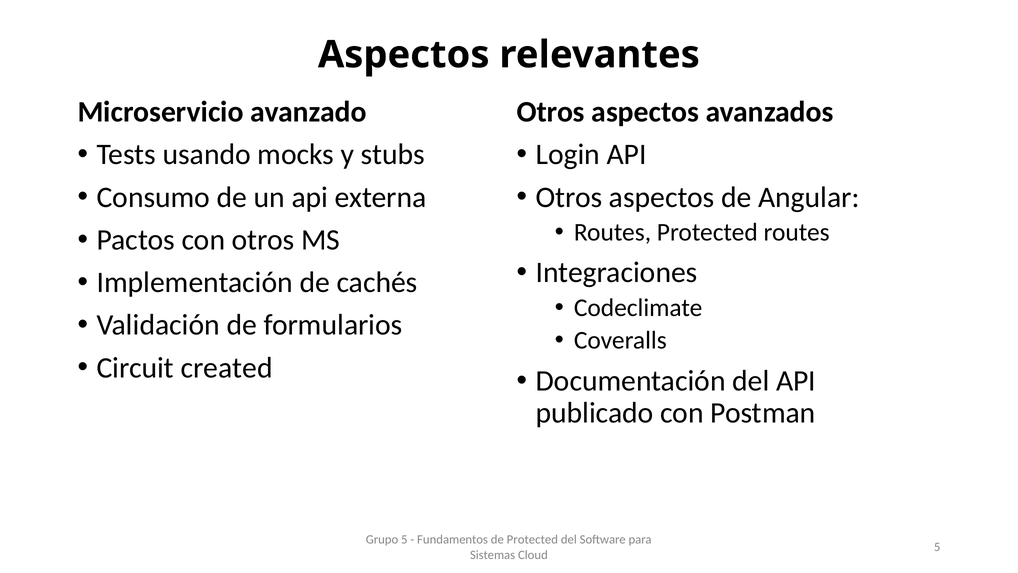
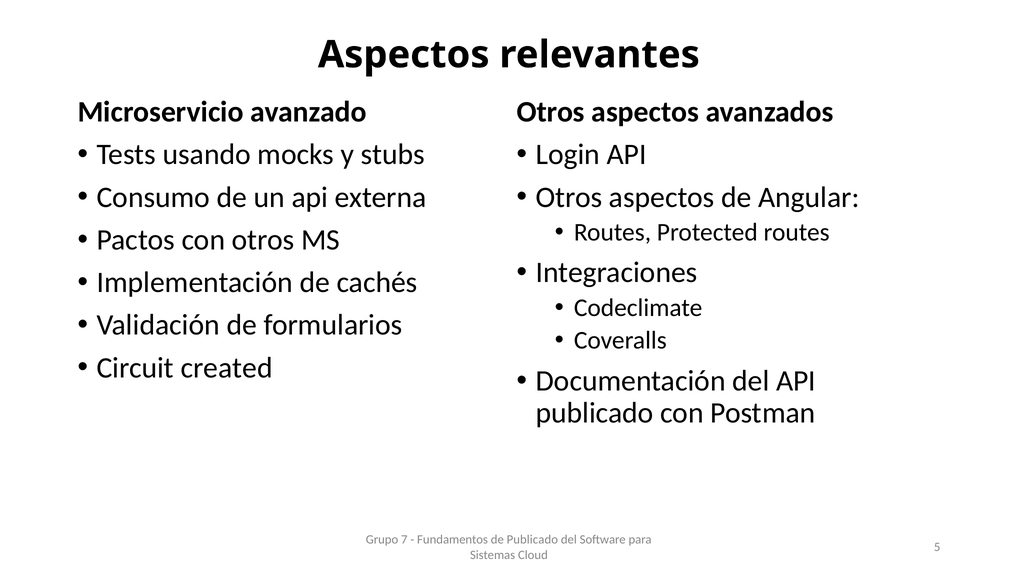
Grupo 5: 5 -> 7 (404, 539)
de Protected: Protected -> Publicado (532, 539)
